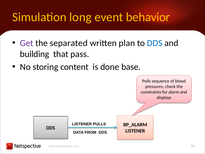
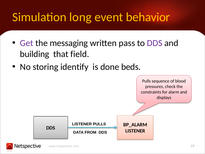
separated: separated -> messaging (69, 43)
plan: plan -> pass (127, 43)
DDS colour: blue -> purple (155, 43)
pass: pass -> field (80, 54)
content: content -> identify (74, 67)
base: base -> beds (131, 67)
